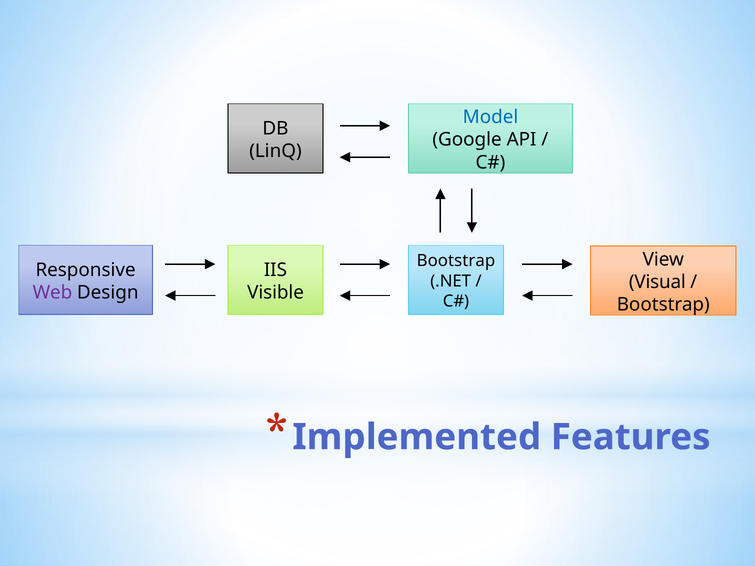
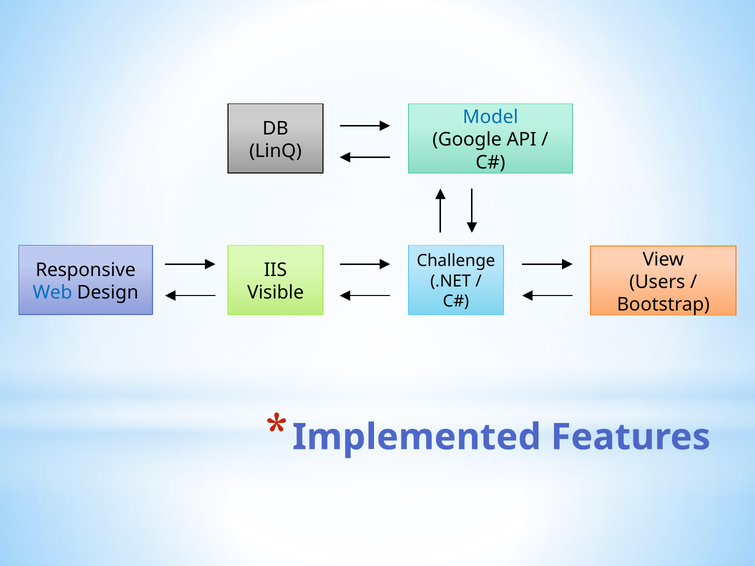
Bootstrap: Bootstrap -> Challenge (456, 261)
Visual: Visual -> Users (657, 282)
Web colour: purple -> blue (52, 293)
